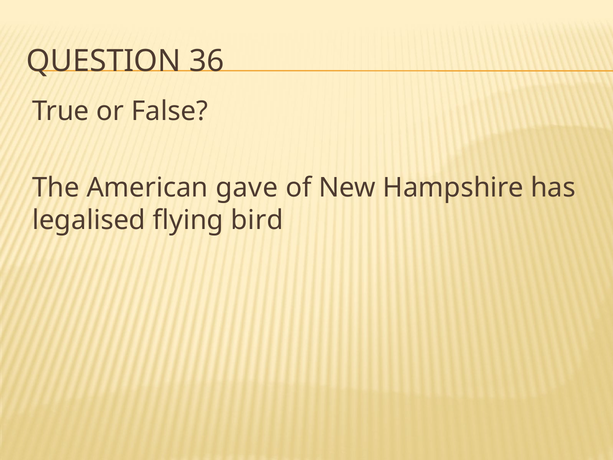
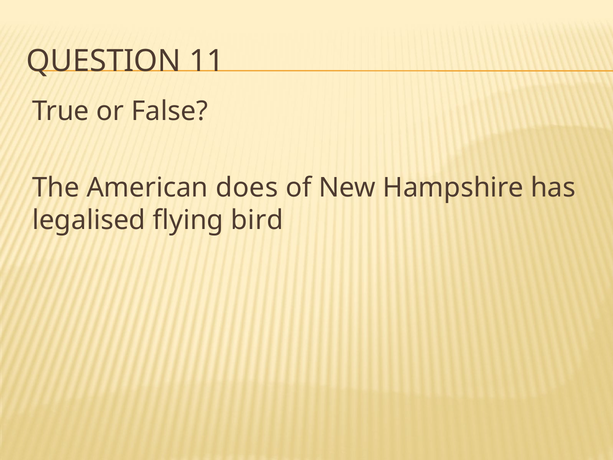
36: 36 -> 11 (207, 61)
gave: gave -> does (247, 187)
